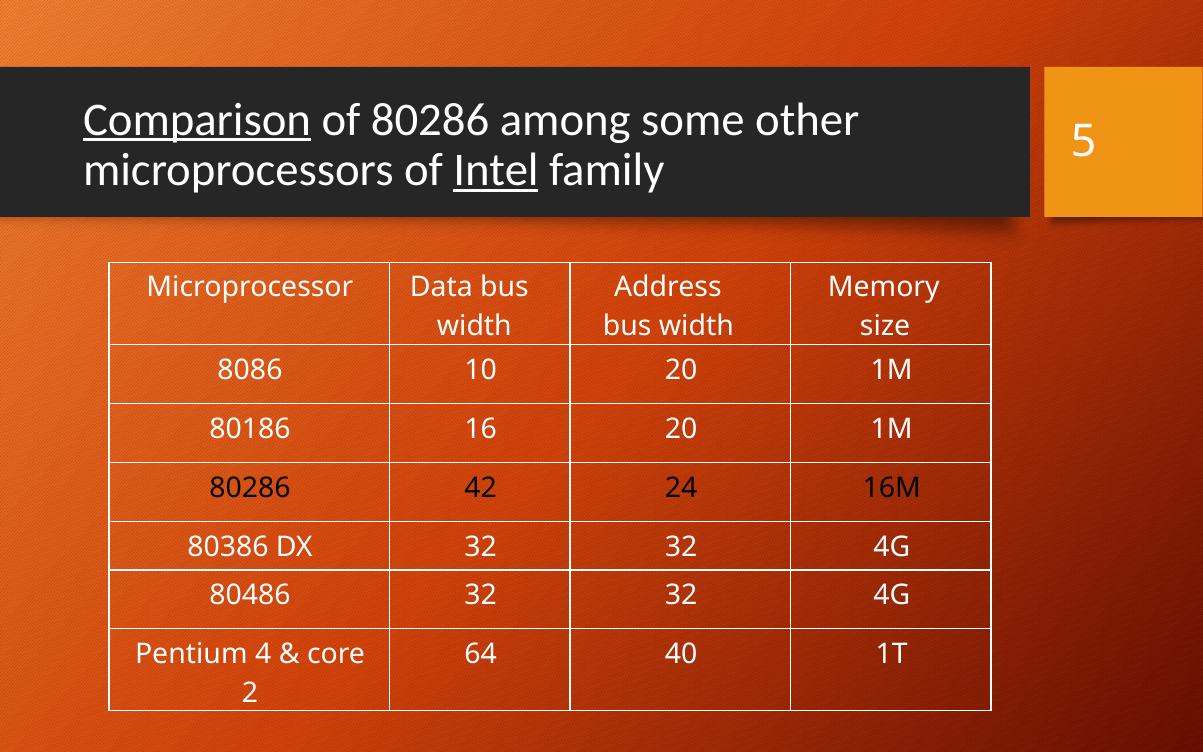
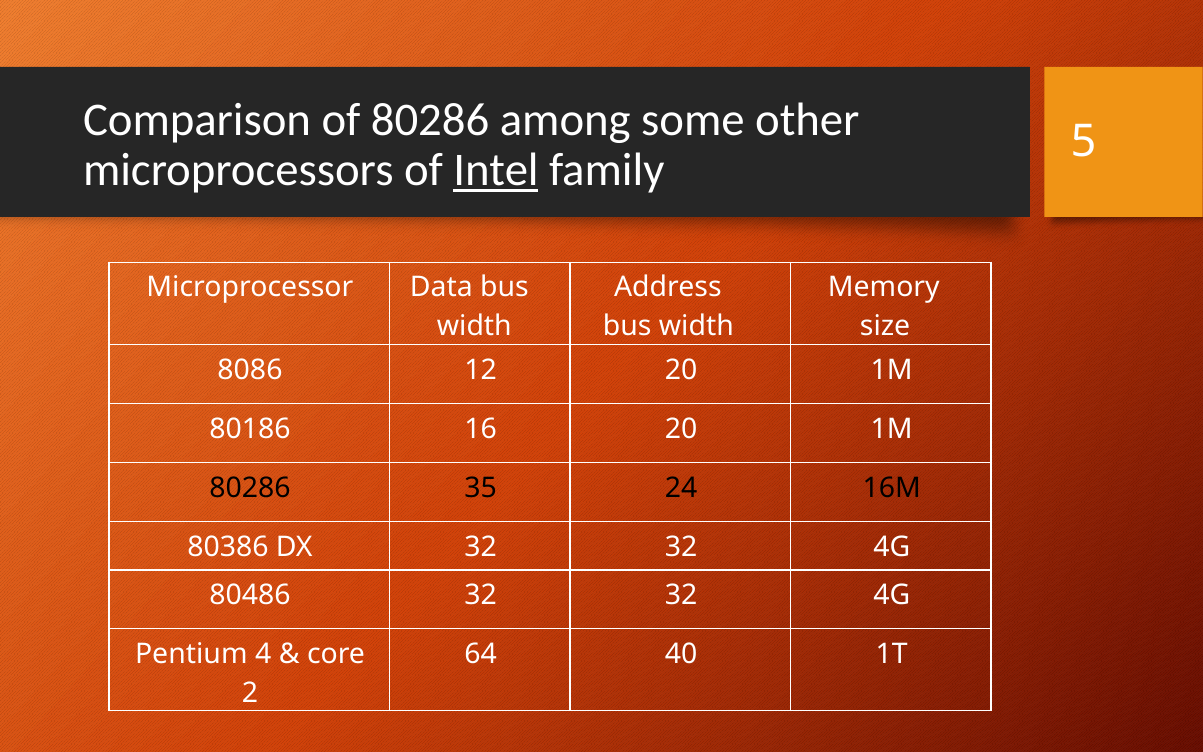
Comparison underline: present -> none (197, 120)
10: 10 -> 12 (481, 370)
42: 42 -> 35 (481, 488)
